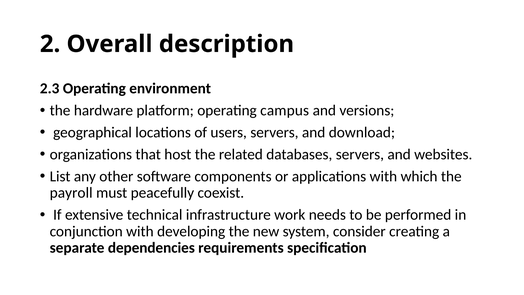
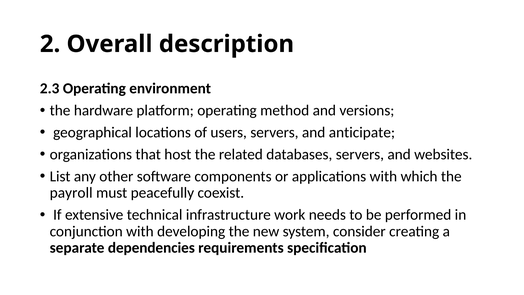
campus: campus -> method (285, 110)
download: download -> anticipate (362, 132)
